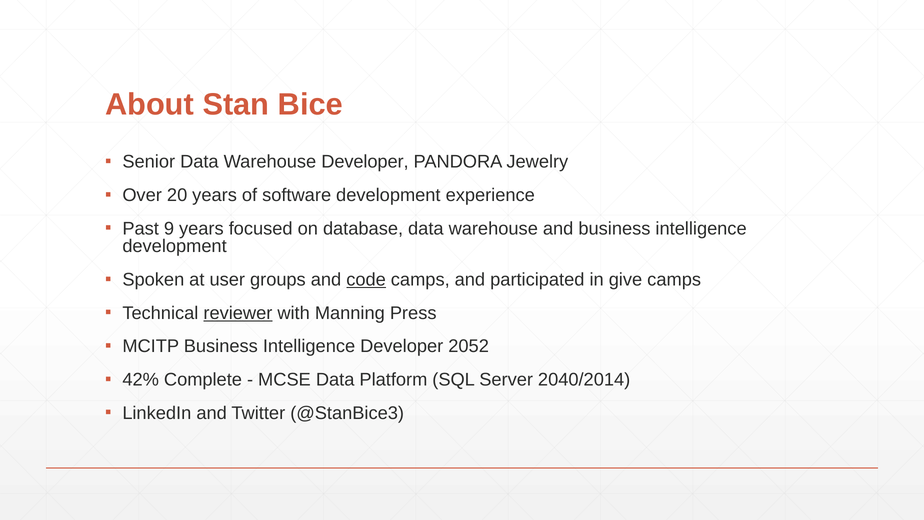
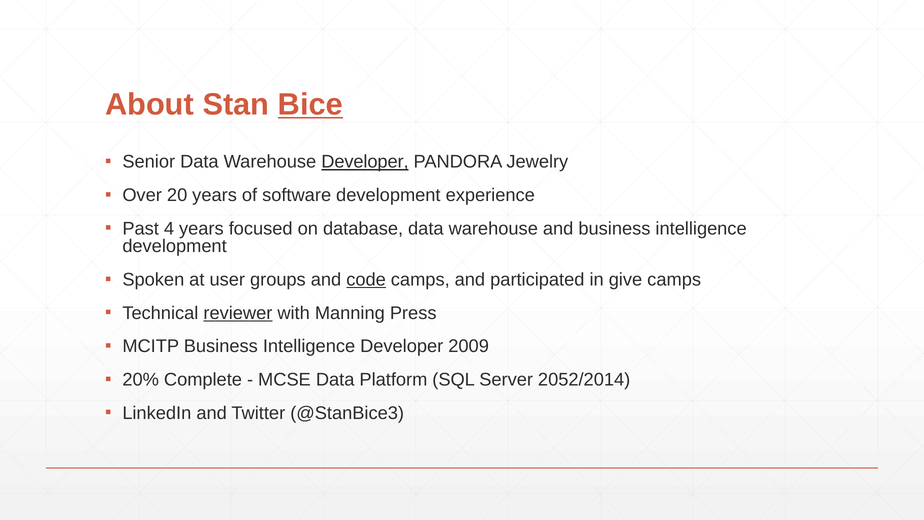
Bice underline: none -> present (310, 104)
Developer underline: none -> present (365, 162)
9: 9 -> 4 (169, 228)
2052: 2052 -> 2009 (469, 346)
42%: 42% -> 20% (141, 380)
2040/2014: 2040/2014 -> 2052/2014 (584, 380)
